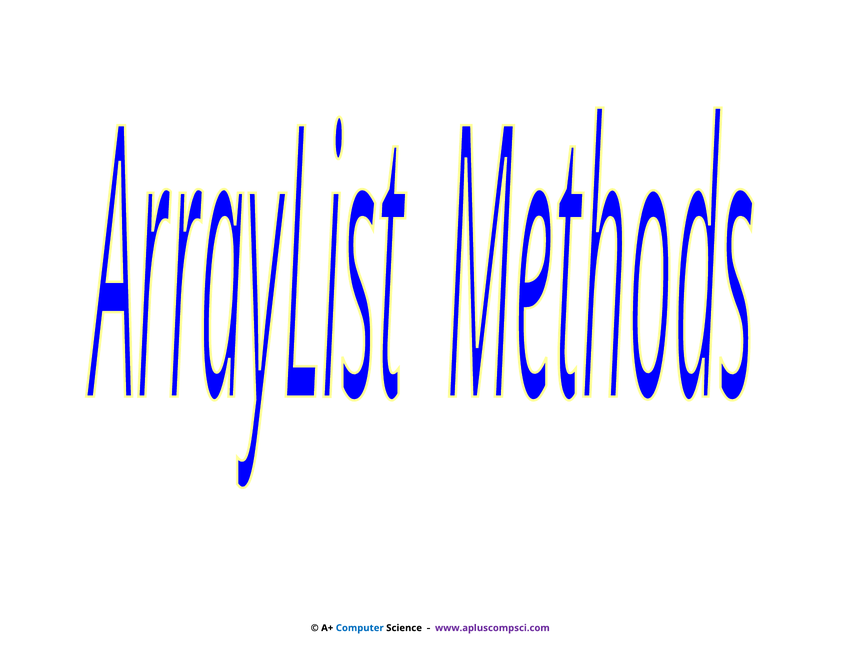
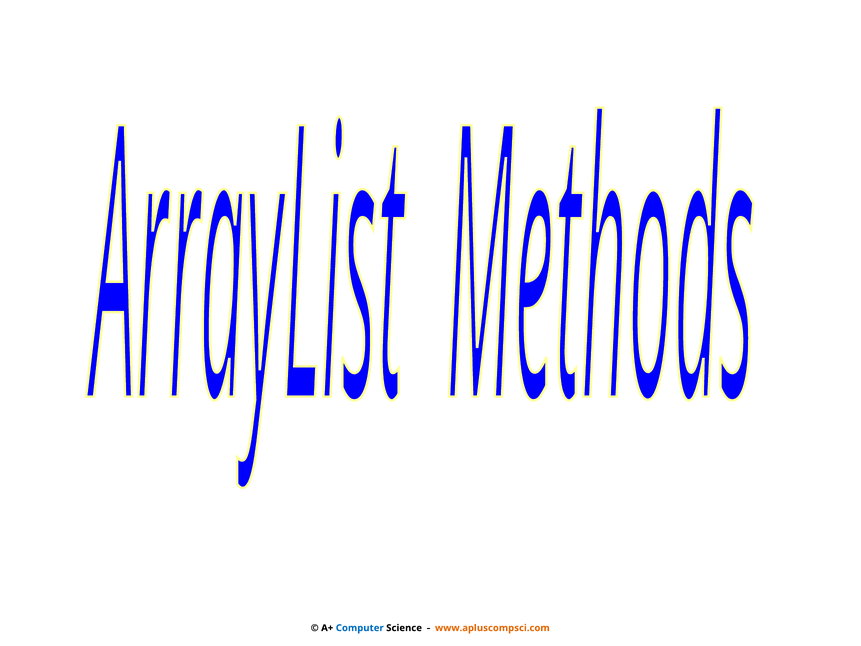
www.apluscompsci.com colour: purple -> orange (492, 628)
